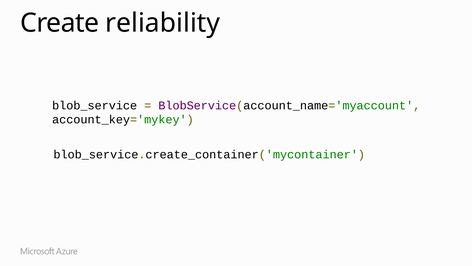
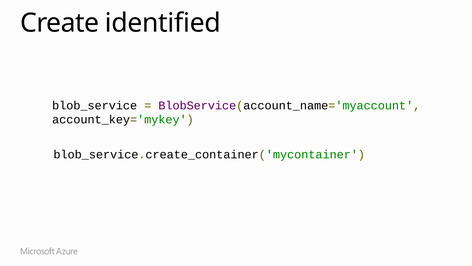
reliability: reliability -> identified (163, 23)
